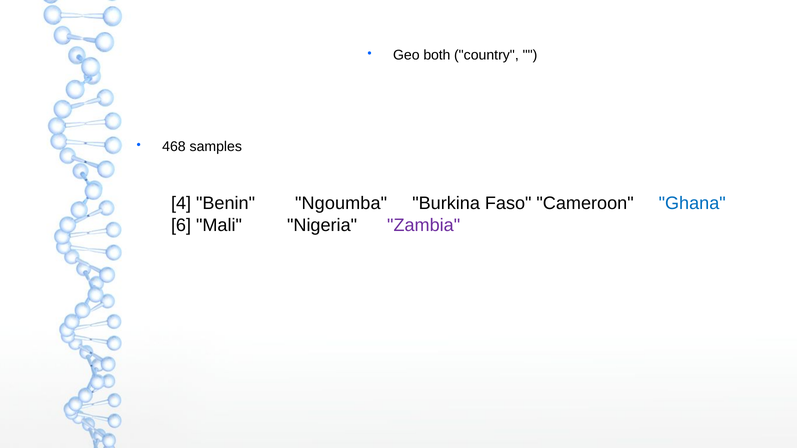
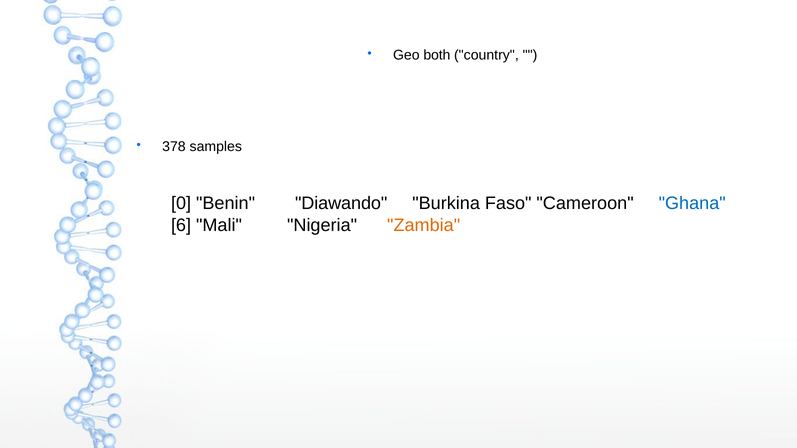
468: 468 -> 378 (174, 146)
4: 4 -> 0 (181, 204)
Ngoumba: Ngoumba -> Diawando (341, 204)
Zambia colour: purple -> orange (424, 225)
